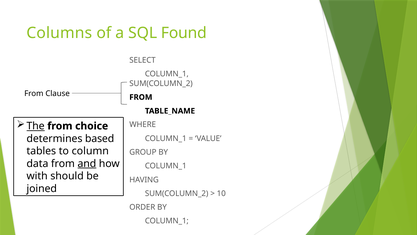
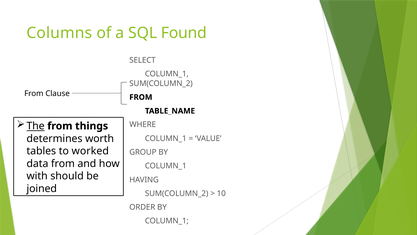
choice: choice -> things (92, 126)
based: based -> worth (100, 138)
column: column -> worked (90, 151)
and underline: present -> none (87, 163)
